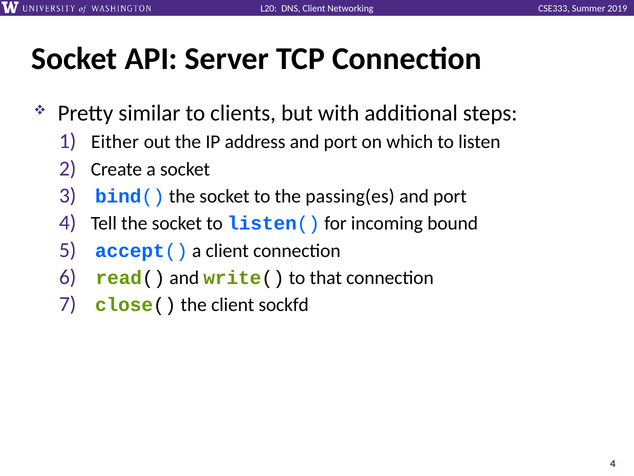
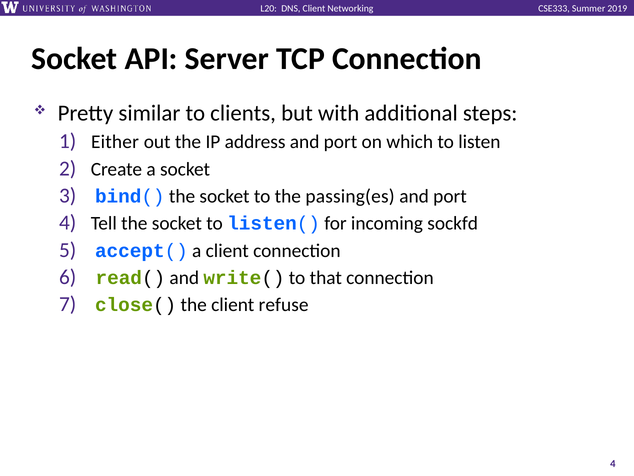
bound: bound -> sockfd (453, 223)
sockfd: sockfd -> refuse (284, 305)
